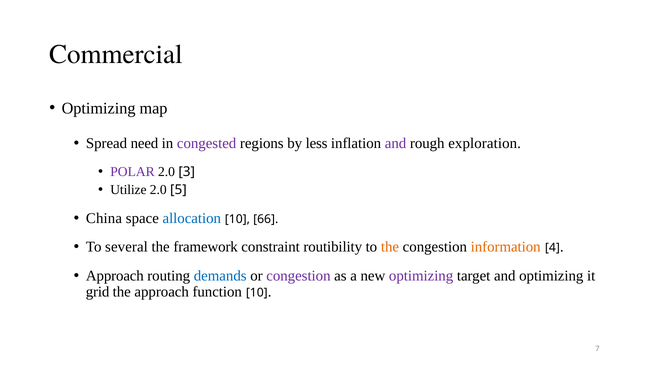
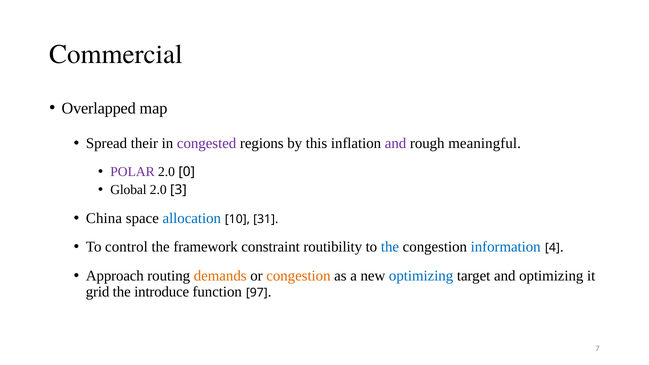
Optimizing: Optimizing -> Overlapped (99, 108)
need: need -> their (144, 143)
less: less -> this (317, 143)
exploration: exploration -> meaningful (485, 143)
3: 3 -> 0 (187, 172)
Utilize: Utilize -> Global (128, 190)
5: 5 -> 3 (178, 190)
66: 66 -> 31 (266, 219)
several: several -> control (126, 247)
the colour: orange -> blue (390, 247)
information colour: orange -> blue (506, 247)
demands colour: blue -> orange (220, 276)
congestion colour: purple -> orange (298, 276)
optimizing colour: purple -> blue (421, 276)
the approach: approach -> introduce (162, 292)
function 10: 10 -> 97 (257, 293)
